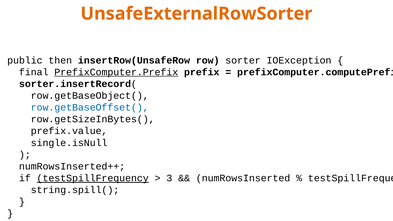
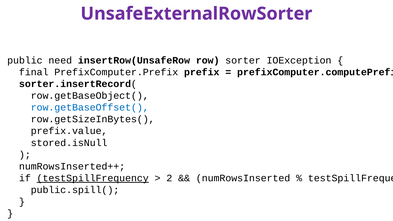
UnsafeExternalRowSorter colour: orange -> purple (196, 14)
then: then -> need (60, 60)
PrefixComputer.Prefix underline: present -> none (116, 72)
single.isNull: single.isNull -> stored.isNull (69, 143)
3: 3 -> 2 (169, 178)
string.spill(: string.spill( -> public.spill( (75, 190)
